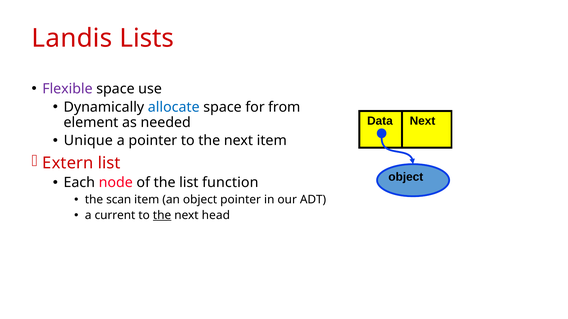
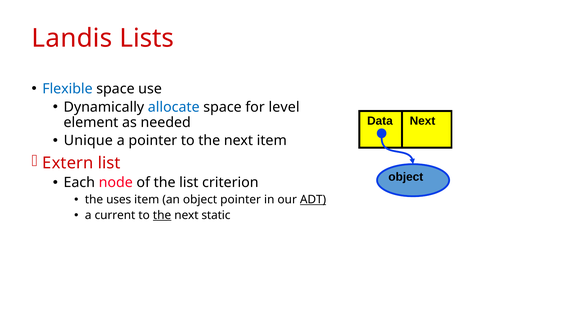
Flexible colour: purple -> blue (67, 89)
from: from -> level (284, 107)
function: function -> criterion (230, 183)
scan: scan -> uses (119, 200)
ADT underline: none -> present (313, 200)
head: head -> static (216, 216)
